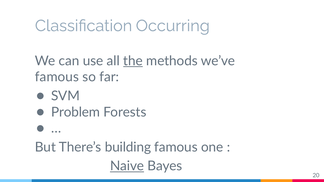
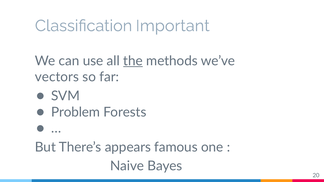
Occurring: Occurring -> Important (173, 26)
famous: famous -> vectors (57, 77)
building: building -> appears (128, 147)
Naive underline: present -> none (127, 166)
